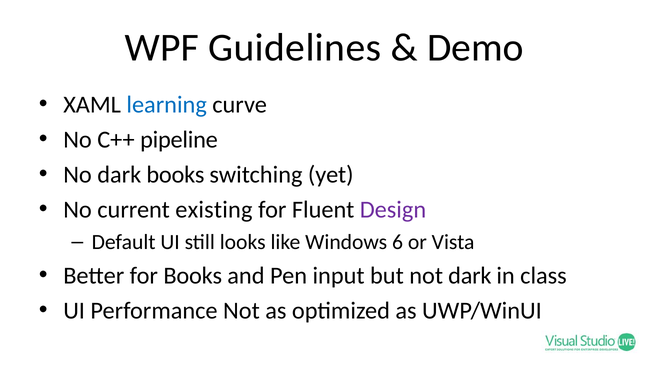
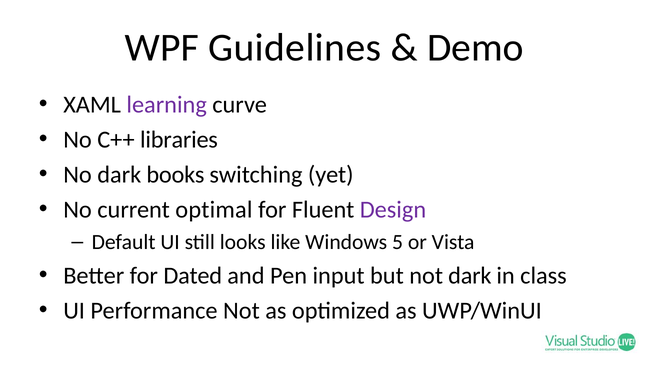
learning colour: blue -> purple (167, 105)
pipeline: pipeline -> libraries (179, 140)
existing: existing -> optimal (214, 210)
6: 6 -> 5 (397, 242)
for Books: Books -> Dated (193, 276)
